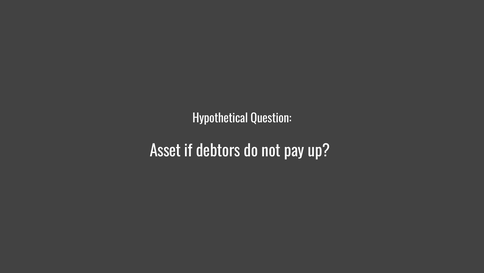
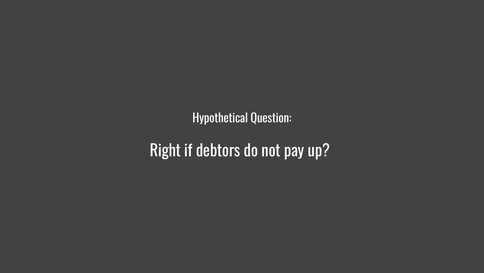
Asset: Asset -> Right (165, 151)
